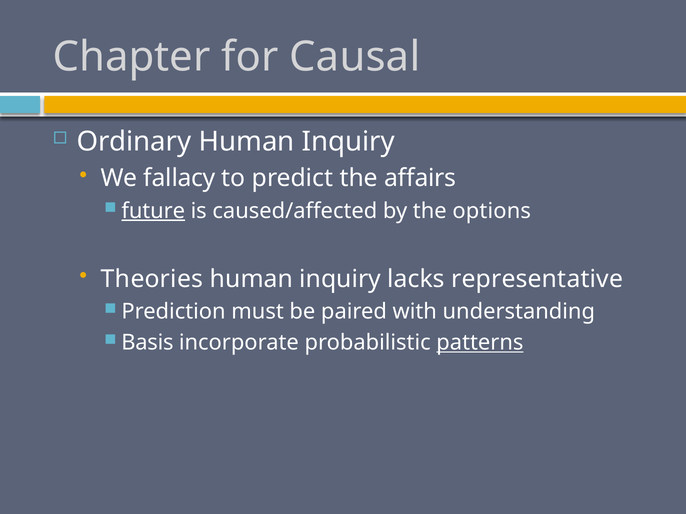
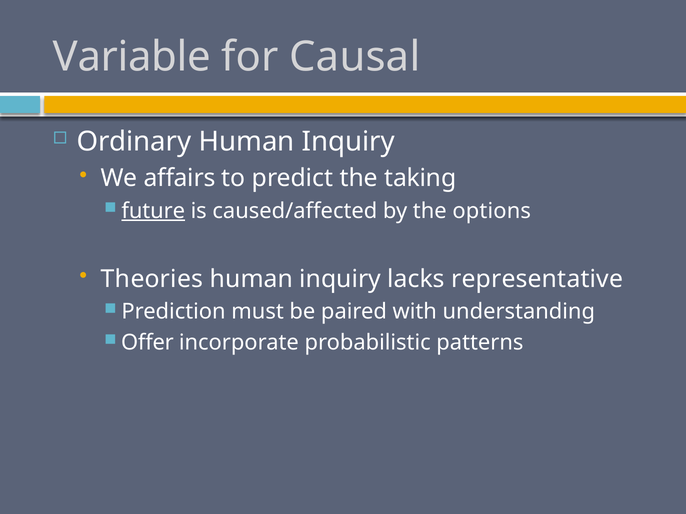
Chapter: Chapter -> Variable (132, 57)
fallacy: fallacy -> affairs (180, 178)
affairs: affairs -> taking (420, 178)
Basis: Basis -> Offer (147, 343)
patterns underline: present -> none (480, 343)
